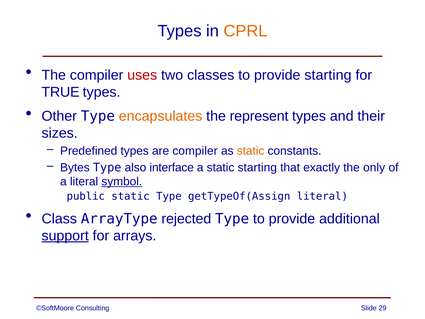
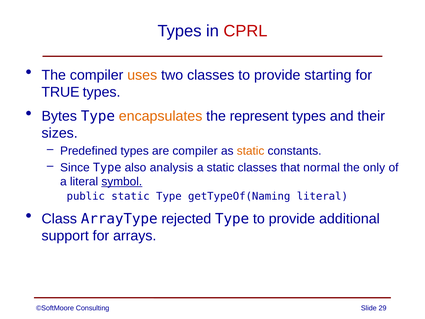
CPRL colour: orange -> red (245, 31)
uses colour: red -> orange (142, 75)
Other: Other -> Bytes (59, 116)
Bytes: Bytes -> Since (75, 167)
interface: interface -> analysis (172, 167)
static starting: starting -> classes (257, 167)
exactly: exactly -> normal (322, 167)
getTypeOf(Assign: getTypeOf(Assign -> getTypeOf(Naming (239, 196)
support underline: present -> none (65, 236)
